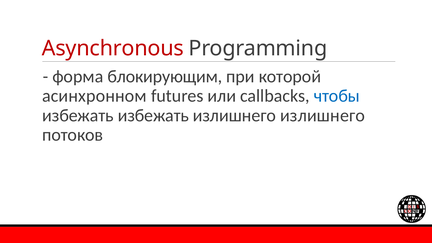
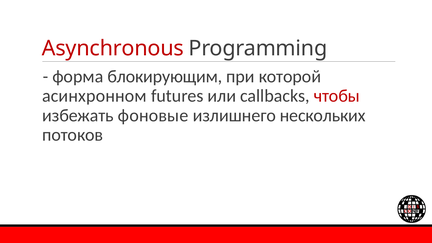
чтобы colour: blue -> red (337, 96)
избежать избежать: избежать -> фоновые (153, 115)
излишнего излишнего: излишнего -> нескольких (323, 115)
